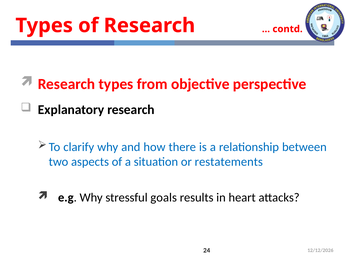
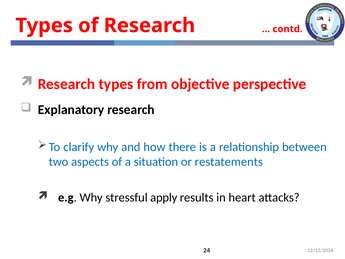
goals: goals -> apply (164, 197)
